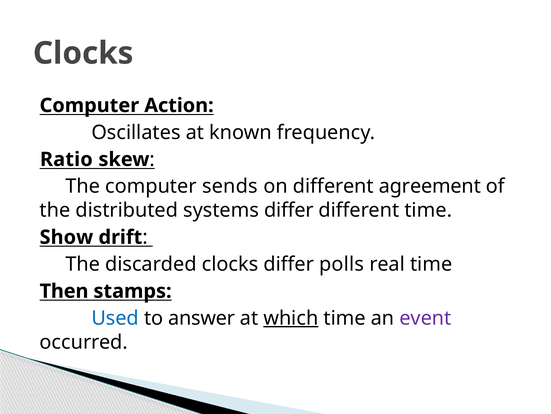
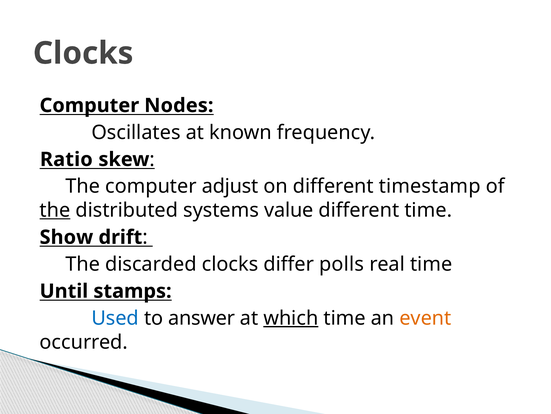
Action: Action -> Nodes (179, 105)
sends: sends -> adjust (230, 186)
agreement: agreement -> timestamp (430, 186)
the underline: none -> present (55, 210)
systems differ: differ -> value (289, 210)
Then: Then -> Until (64, 291)
event colour: purple -> orange (425, 318)
